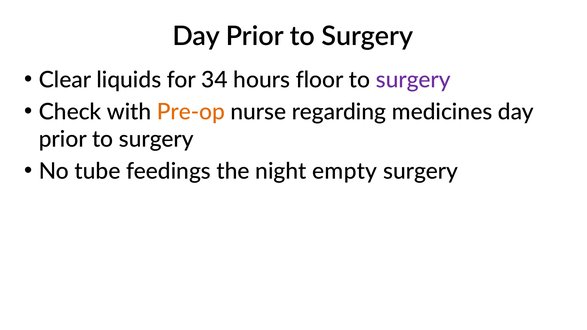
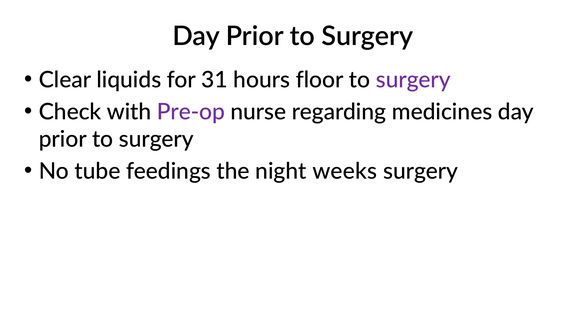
34: 34 -> 31 (214, 80)
Pre-op colour: orange -> purple (191, 112)
empty: empty -> weeks (345, 171)
